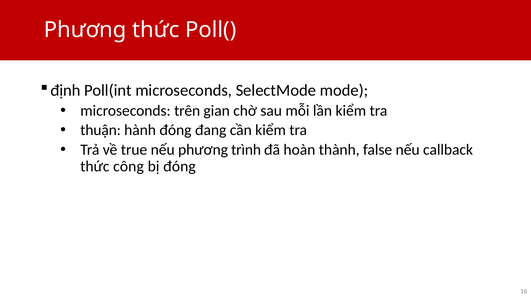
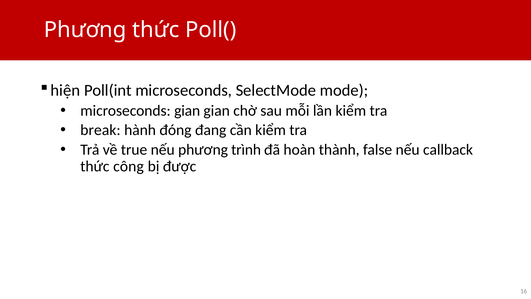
định: định -> hiện (65, 90)
microseconds trên: trên -> gian (187, 110)
thuận: thuận -> break (100, 130)
bị đóng: đóng -> được (180, 166)
